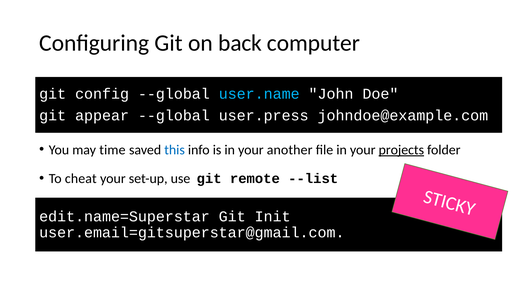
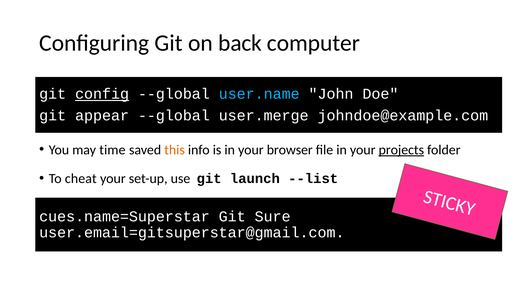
config underline: none -> present (102, 94)
user.press: user.press -> user.merge (264, 116)
this colour: blue -> orange (175, 150)
another: another -> browser (290, 150)
remote: remote -> launch (255, 179)
edit.name=Superstar: edit.name=Superstar -> cues.name=Superstar (124, 217)
Init: Init -> Sure (273, 217)
